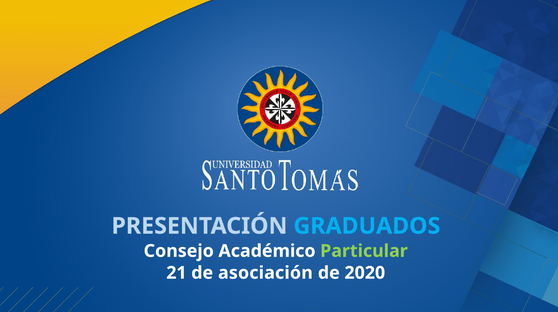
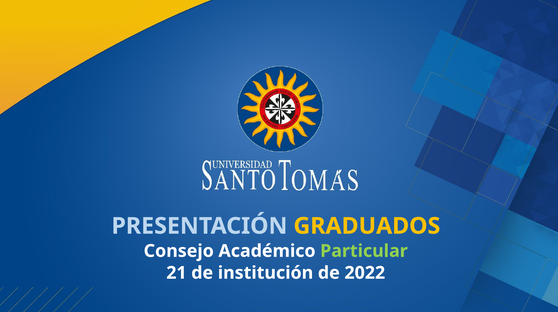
GRADUADOS colour: light blue -> yellow (367, 226)
asociación: asociación -> institución (266, 273)
2020: 2020 -> 2022 (365, 273)
